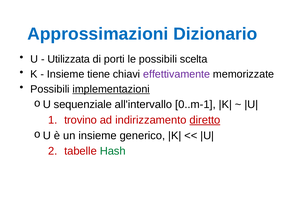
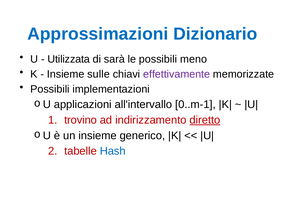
porti: porti -> sarà (114, 59)
scelta: scelta -> meno (194, 59)
tiene: tiene -> sulle (99, 74)
implementazioni underline: present -> none (111, 89)
sequenziale: sequenziale -> applicazioni (83, 104)
Hash colour: green -> blue (113, 151)
